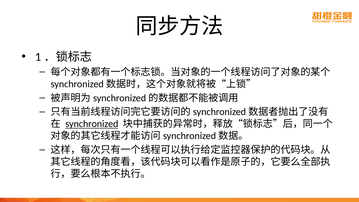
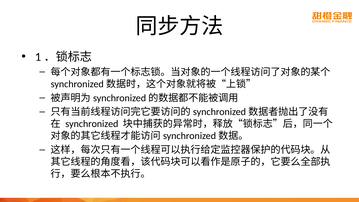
synchronized underline: present -> none (92, 124)
